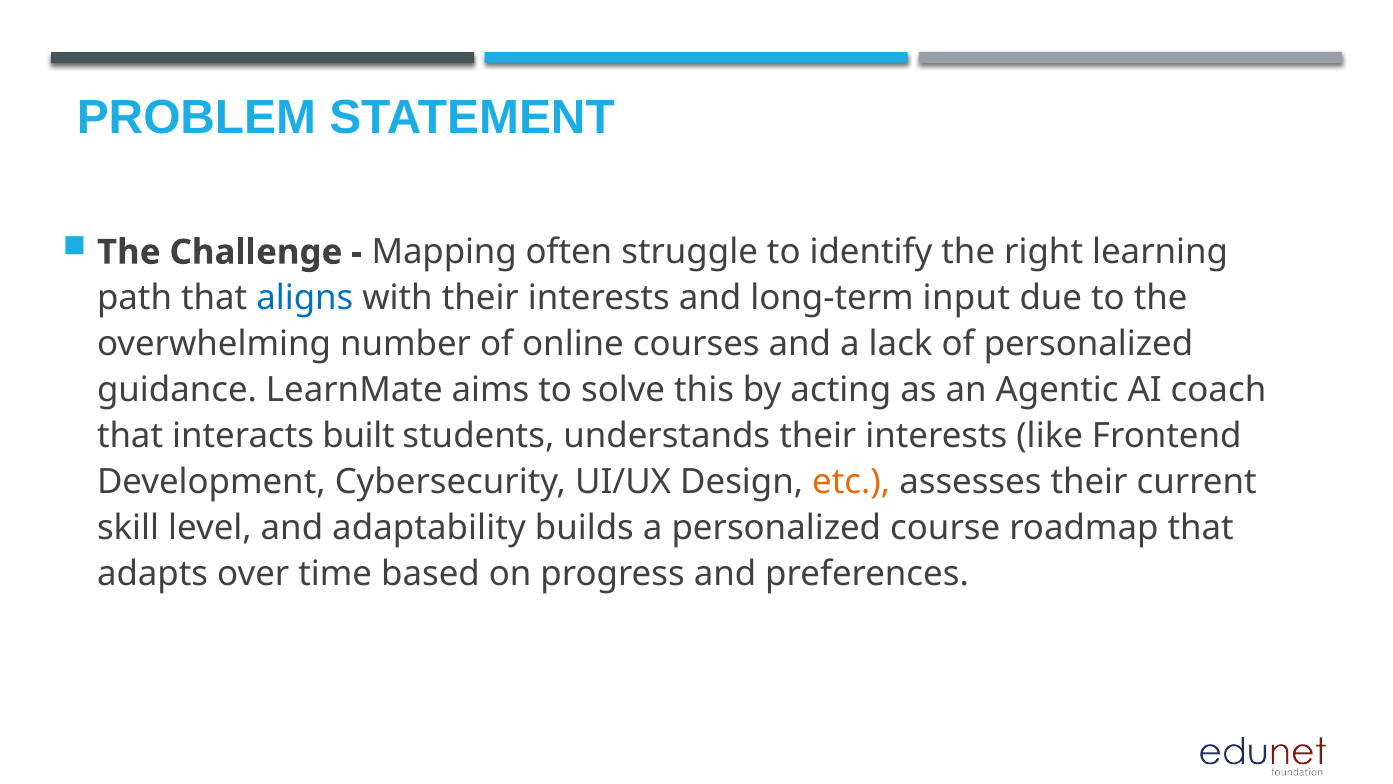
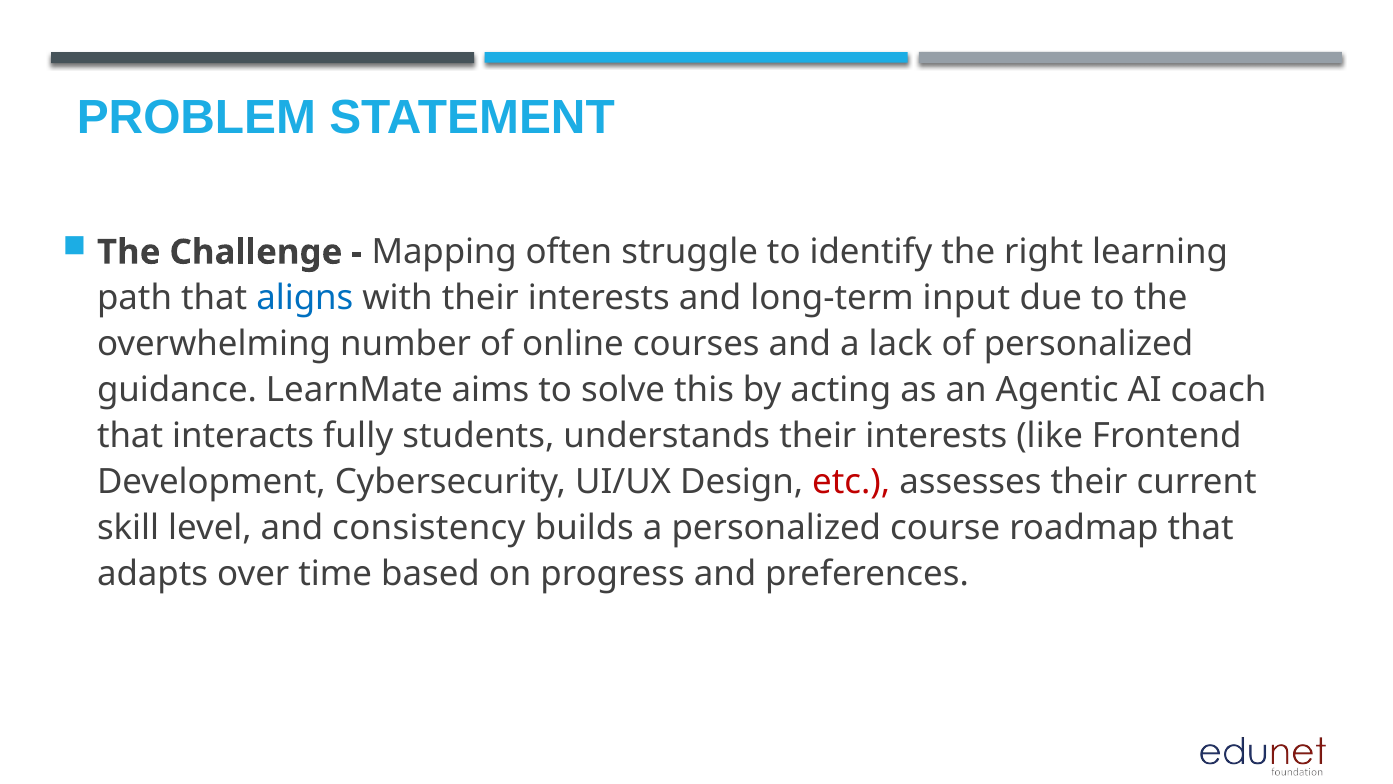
built: built -> fully (358, 436)
etc colour: orange -> red (851, 482)
adaptability: adaptability -> consistency (429, 528)
